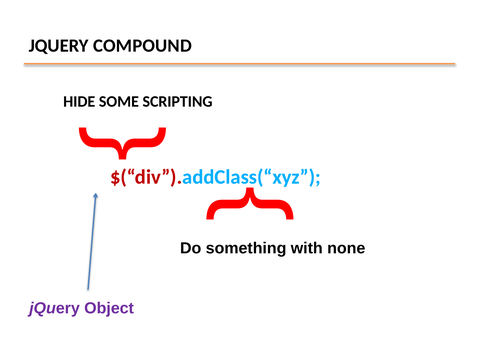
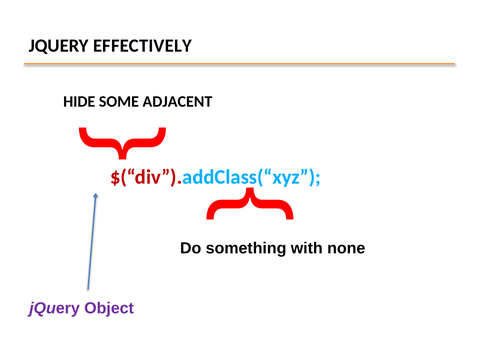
COMPOUND: COMPOUND -> EFFECTIVELY (142, 46)
SCRIPTING: SCRIPTING -> ADJACENT (177, 102)
